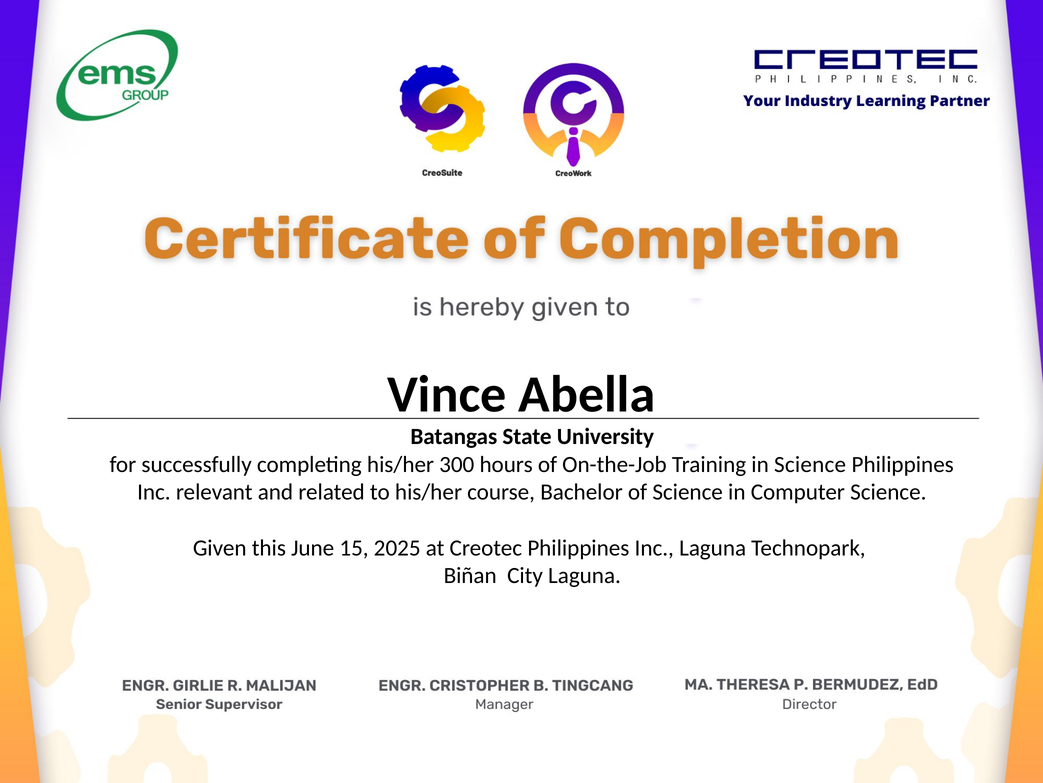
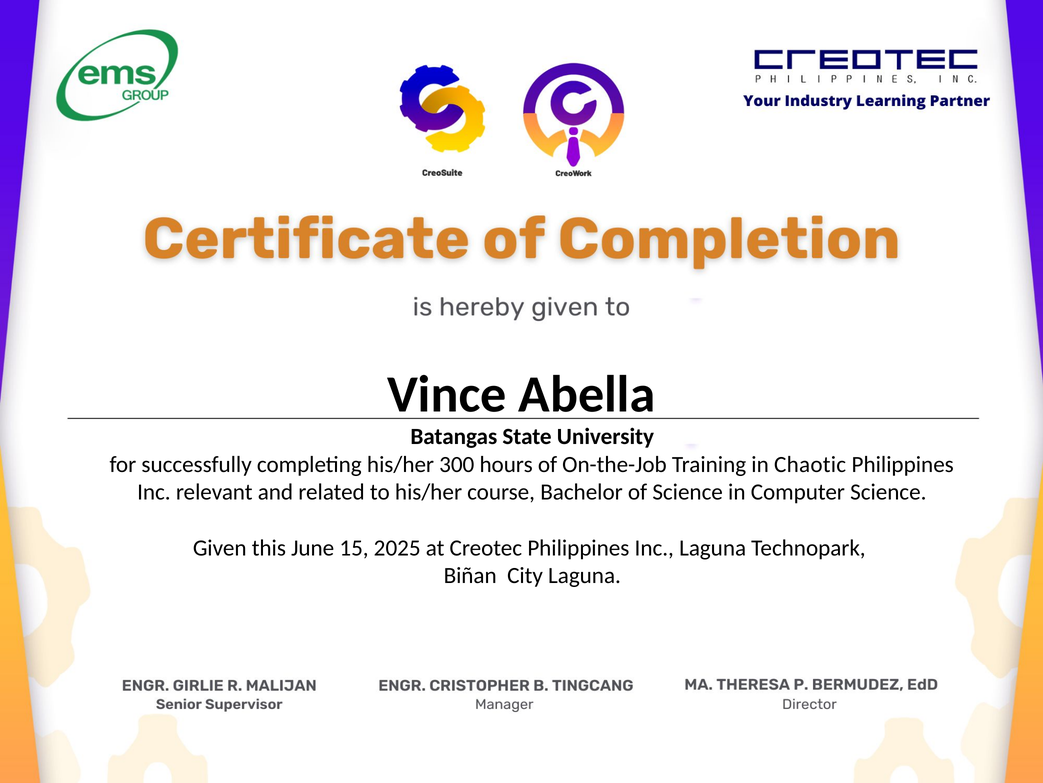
in Science: Science -> Chaotic (810, 464)
